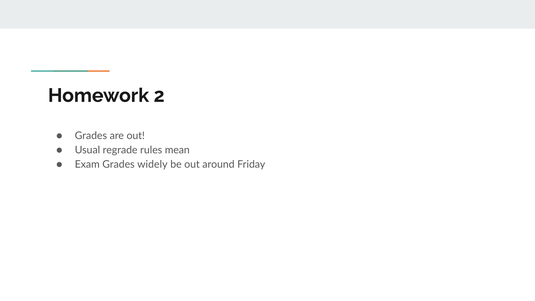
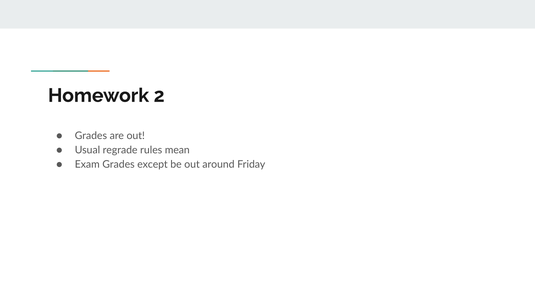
widely: widely -> except (153, 165)
